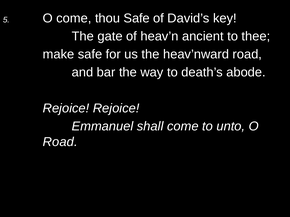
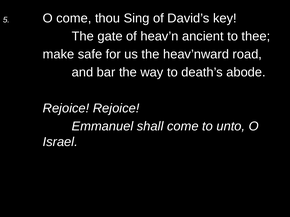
thou Safe: Safe -> Sing (137, 18)
Road: Road -> Israel (60, 142)
